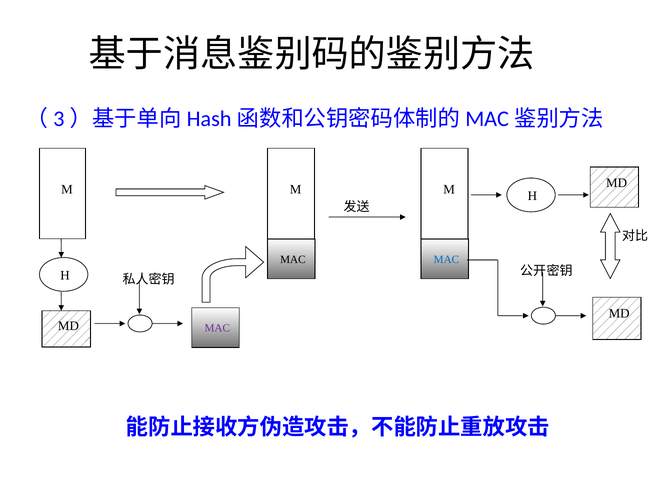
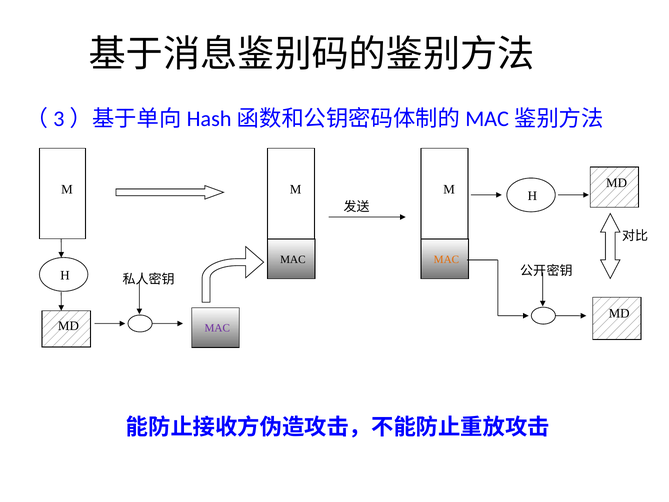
MAC colour: blue -> orange (446, 259)
